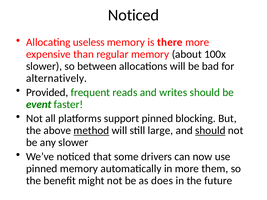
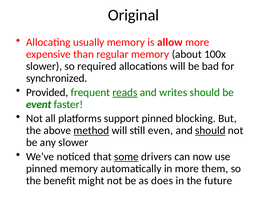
Noticed: Noticed -> Original (134, 15)
useless: useless -> usually (89, 42)
there: there -> allow (170, 42)
between: between -> required (97, 66)
alternatively: alternatively -> synchronized (57, 78)
reads underline: none -> present (125, 93)
large: large -> even (160, 131)
some underline: none -> present (126, 157)
